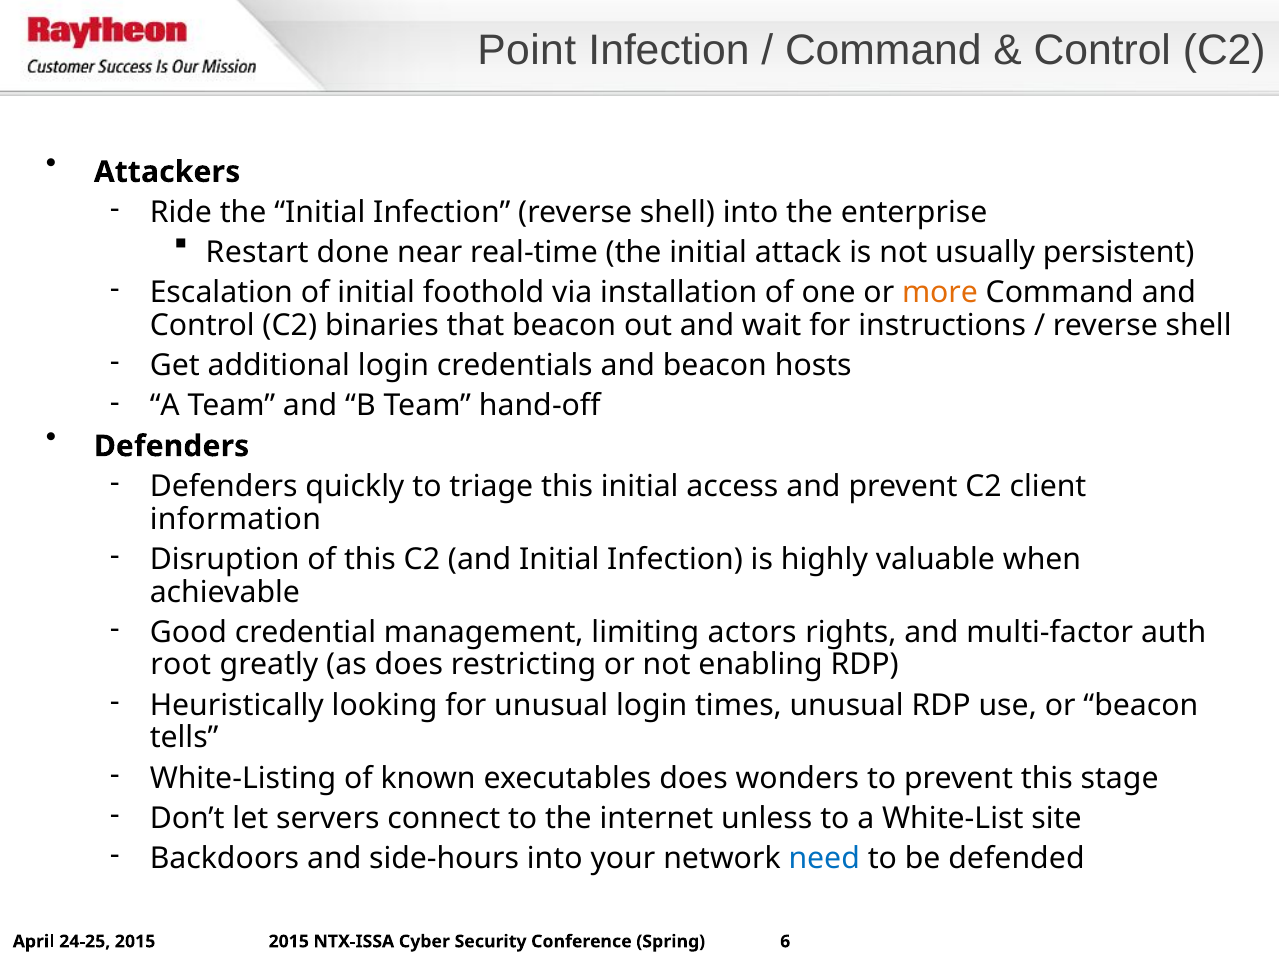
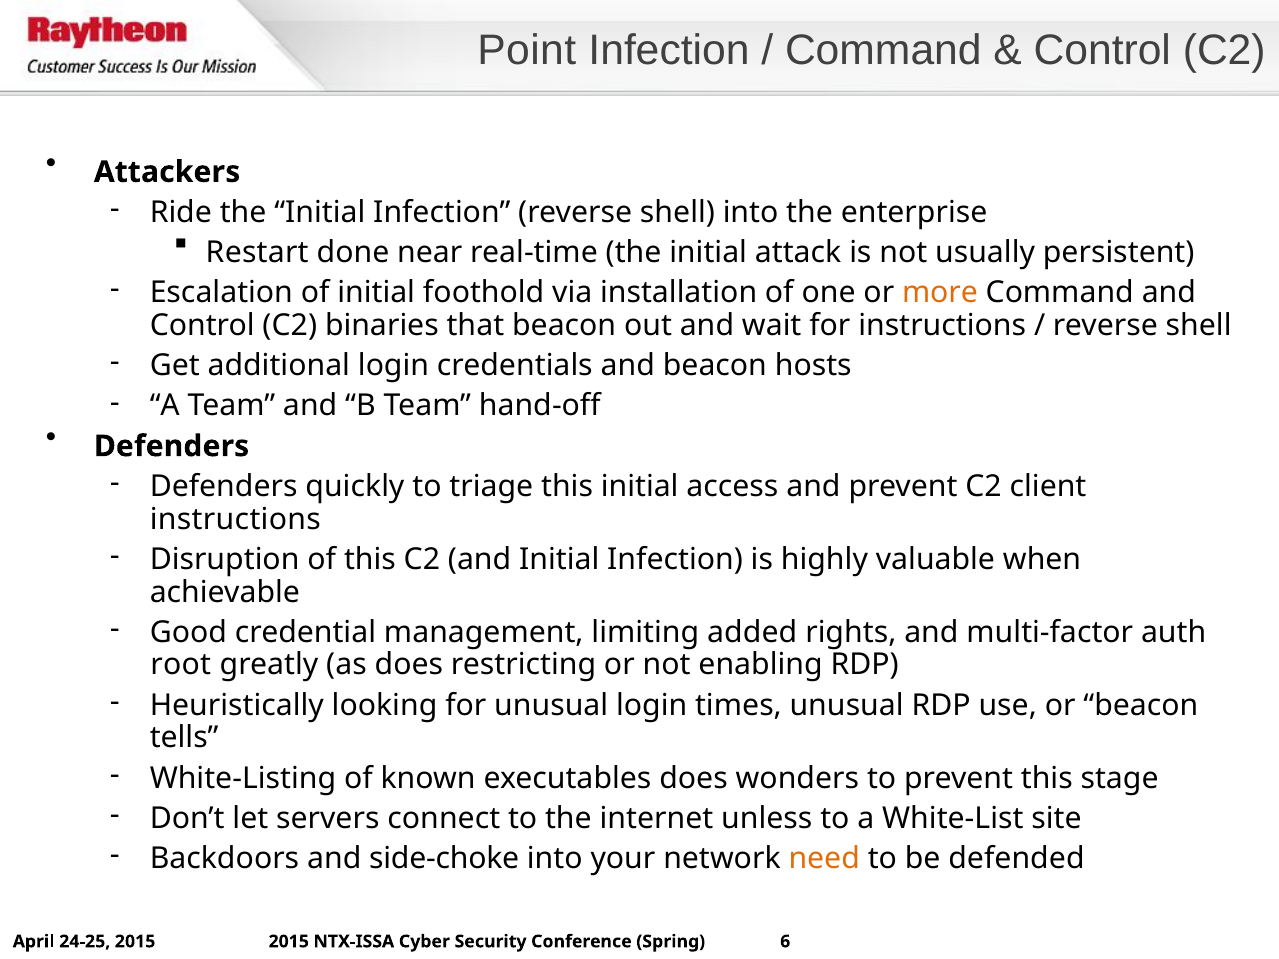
information: information -> instructions (235, 519)
actors: actors -> added (752, 632)
side-hours: side-hours -> side-choke (444, 859)
need colour: blue -> orange (824, 859)
